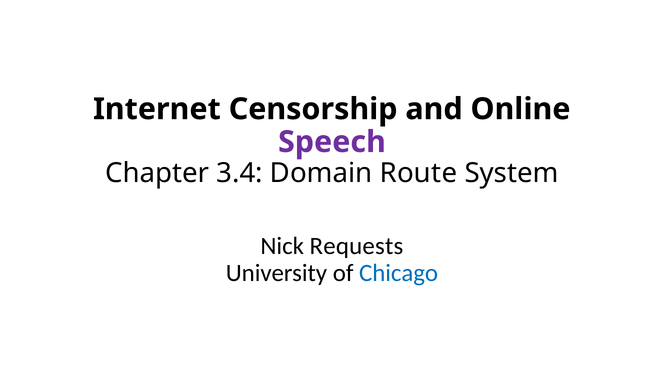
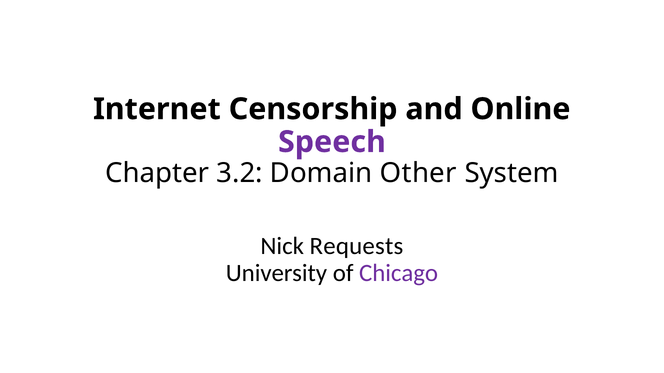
3.4: 3.4 -> 3.2 (240, 174)
Route: Route -> Other (418, 174)
Chicago colour: blue -> purple (399, 273)
